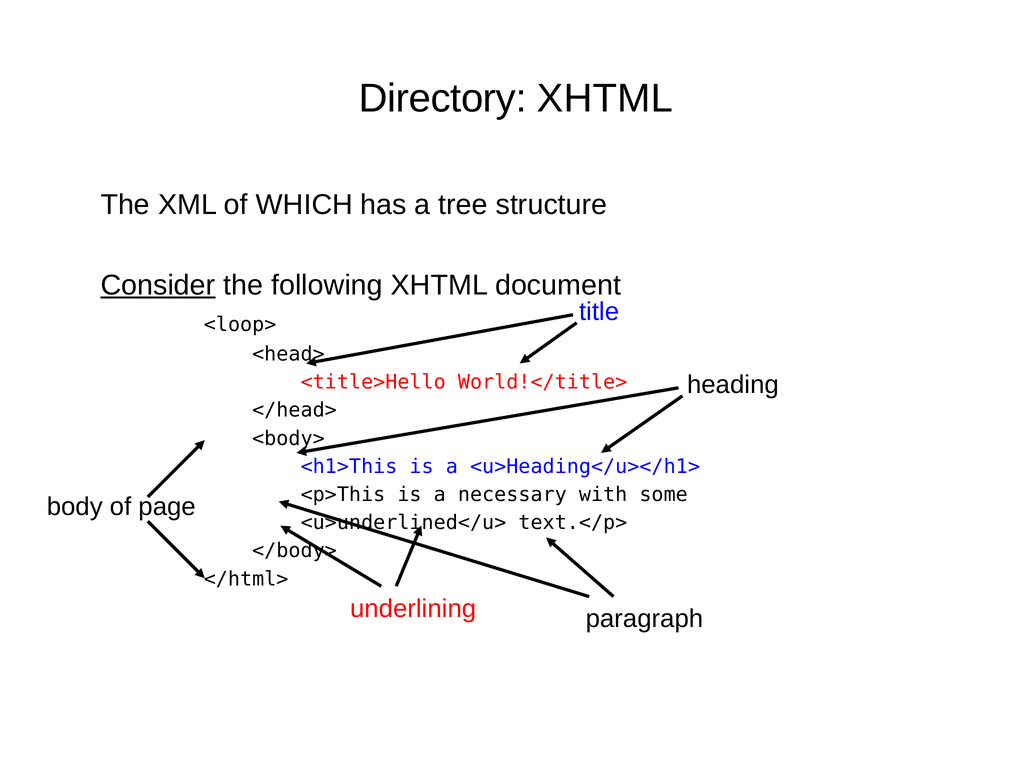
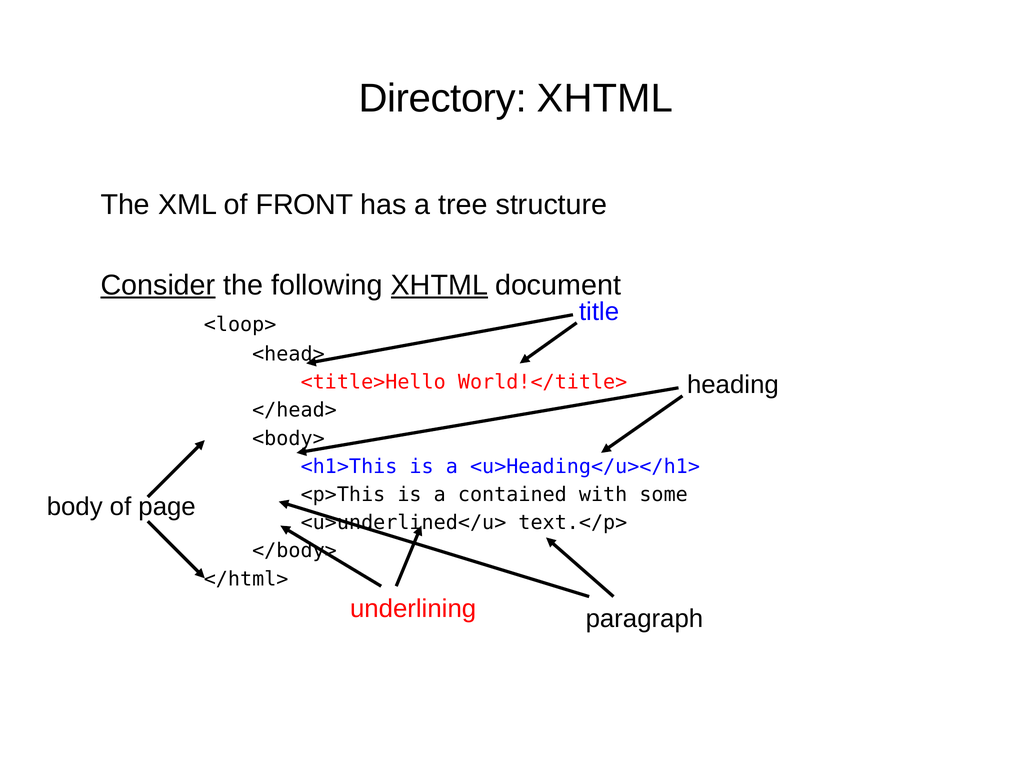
WHICH: WHICH -> FRONT (305, 205)
XHTML underline: none -> present (439, 285)
necessary: necessary -> contained (512, 495)
